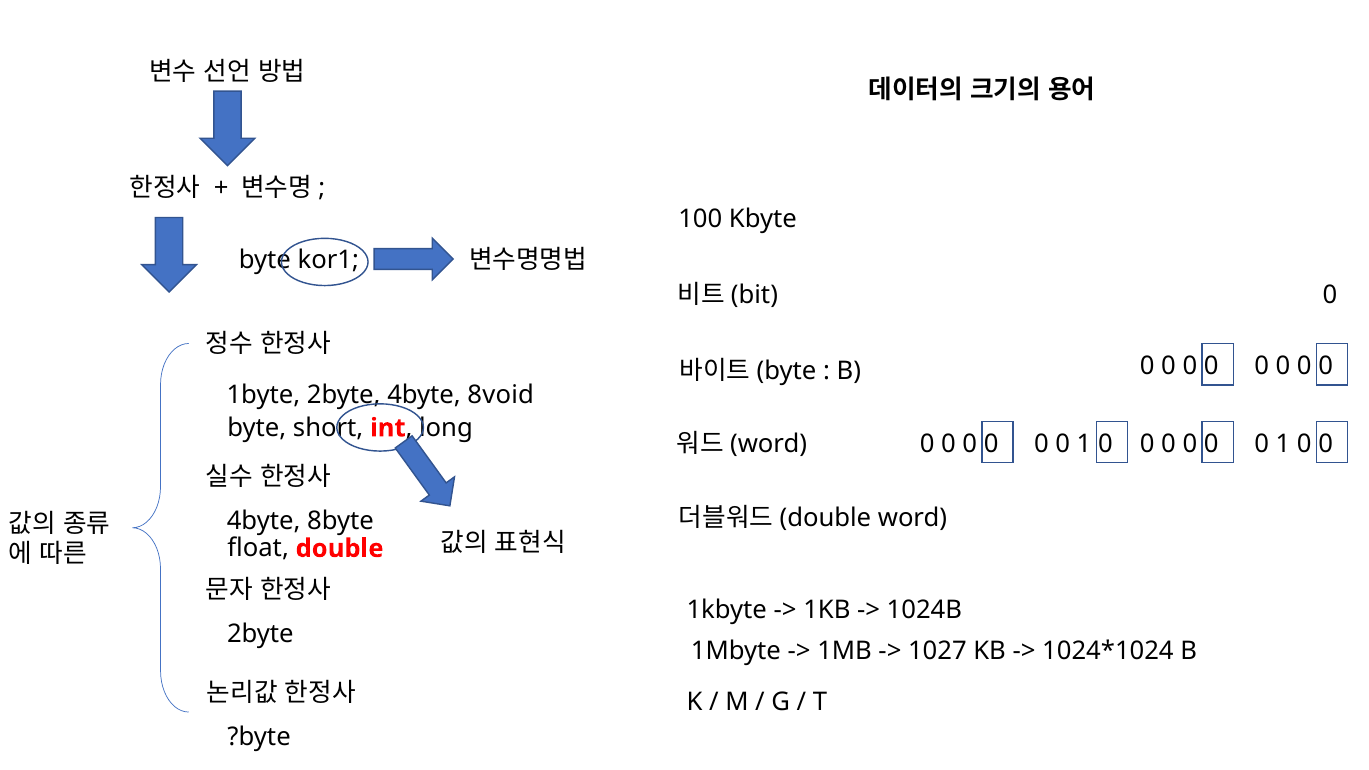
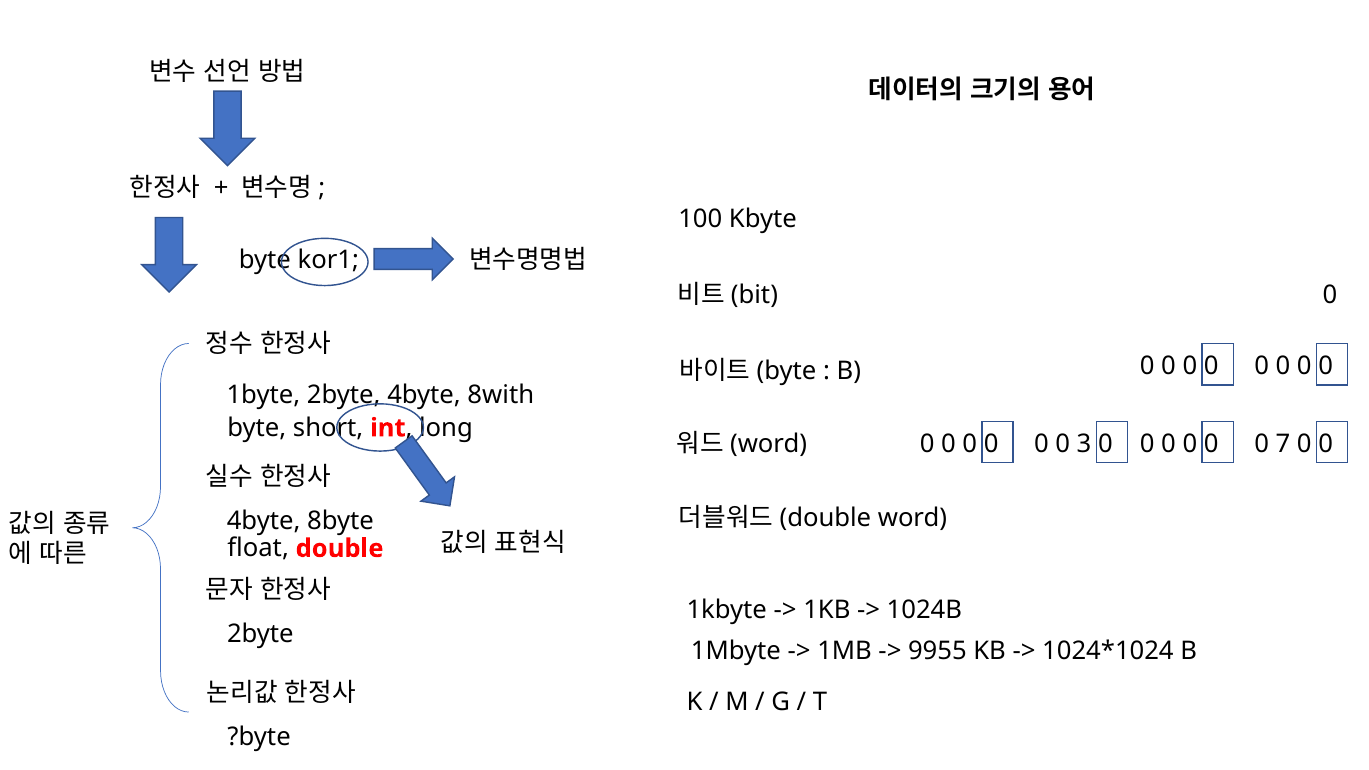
8void: 8void -> 8with (501, 395)
1: 1 -> 3 (1084, 444)
1: 1 -> 7 (1283, 444)
1027: 1027 -> 9955 (937, 652)
